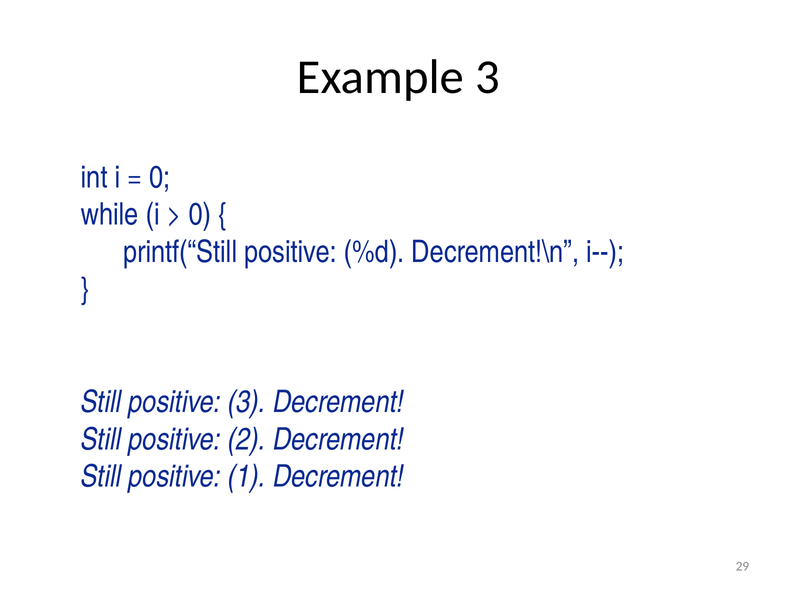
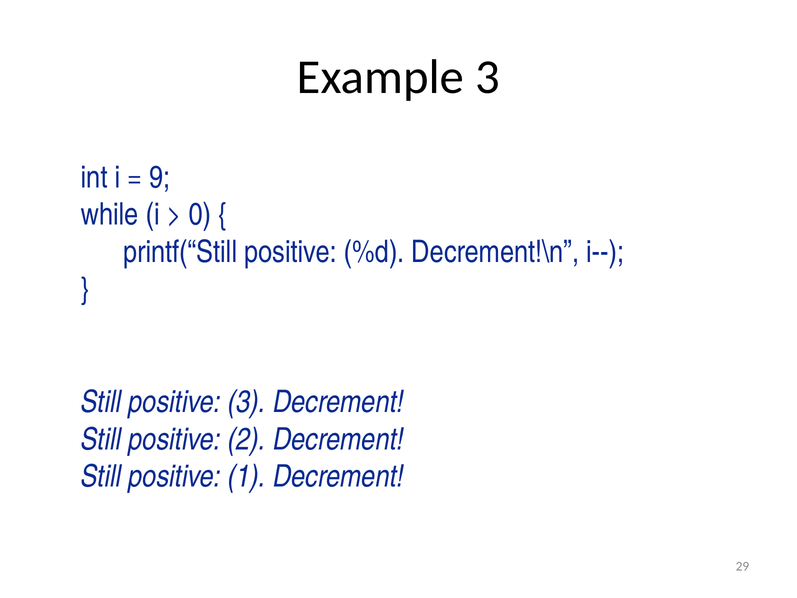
0: 0 -> 9 (160, 177)
